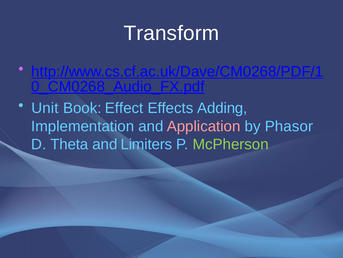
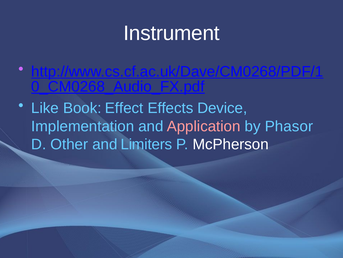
Transform: Transform -> Instrument (172, 33)
Unit: Unit -> Like (45, 108)
Adding: Adding -> Device (222, 108)
Theta: Theta -> Other (69, 144)
McPherson colour: light green -> white (231, 144)
